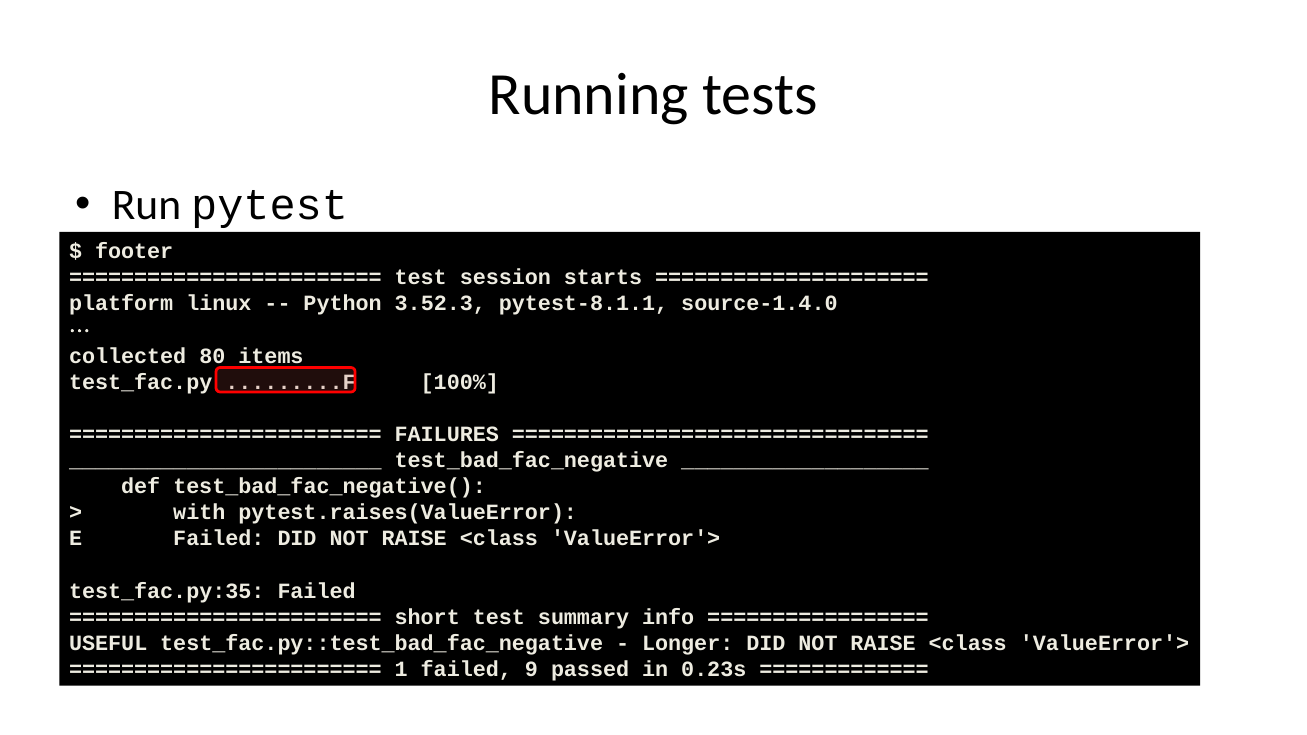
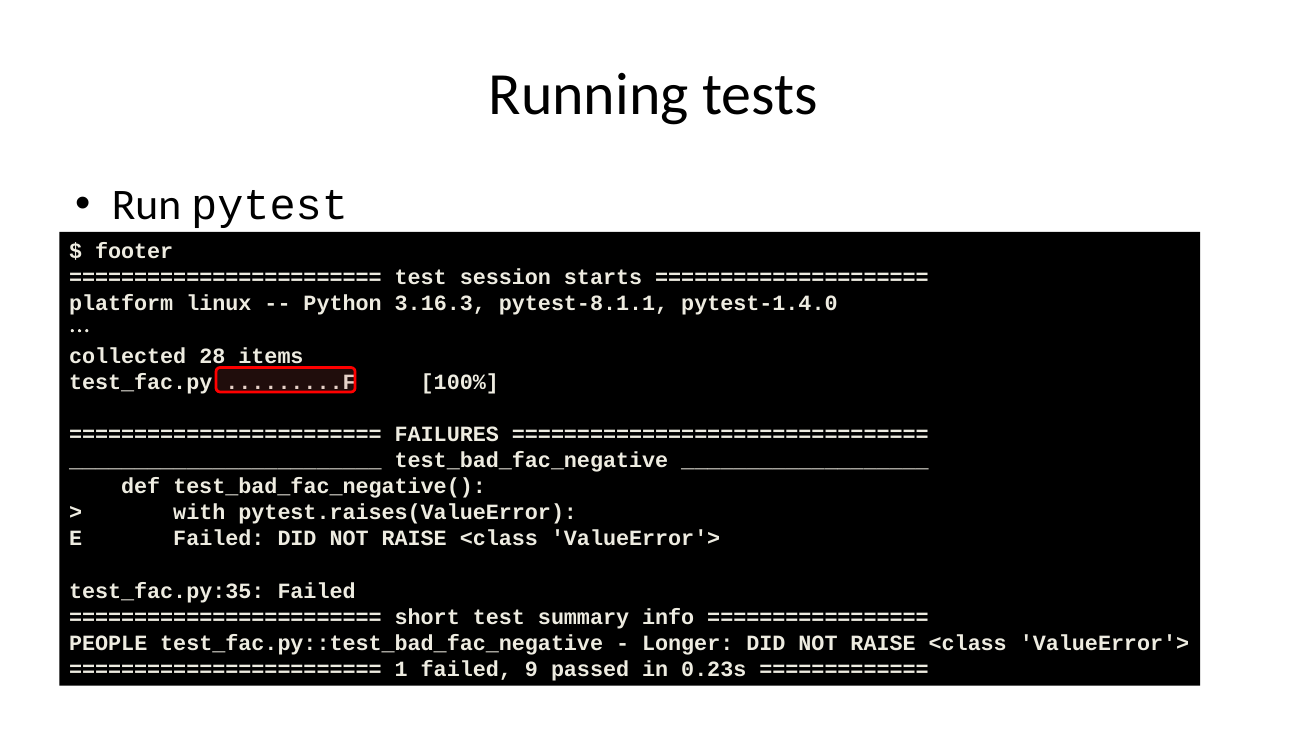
3.52.3: 3.52.3 -> 3.16.3 (440, 304)
source-1.4.0: source-1.4.0 -> pytest-1.4.0 (759, 304)
80: 80 -> 28 (212, 356)
USEFUL: USEFUL -> PEOPLE (108, 643)
